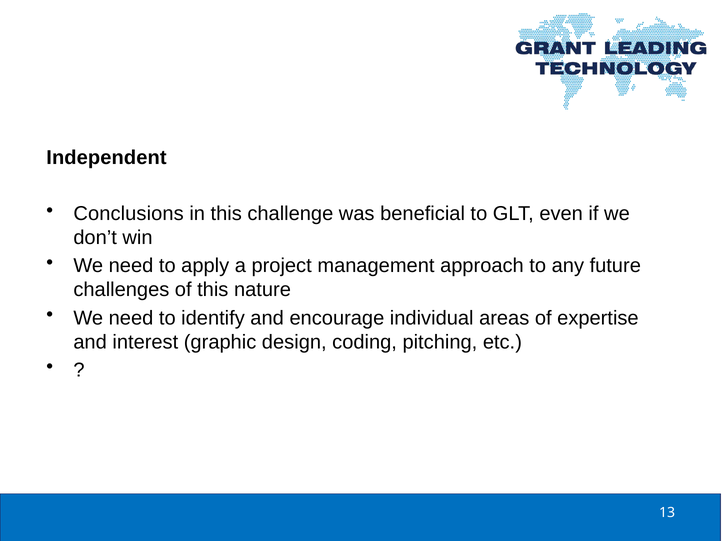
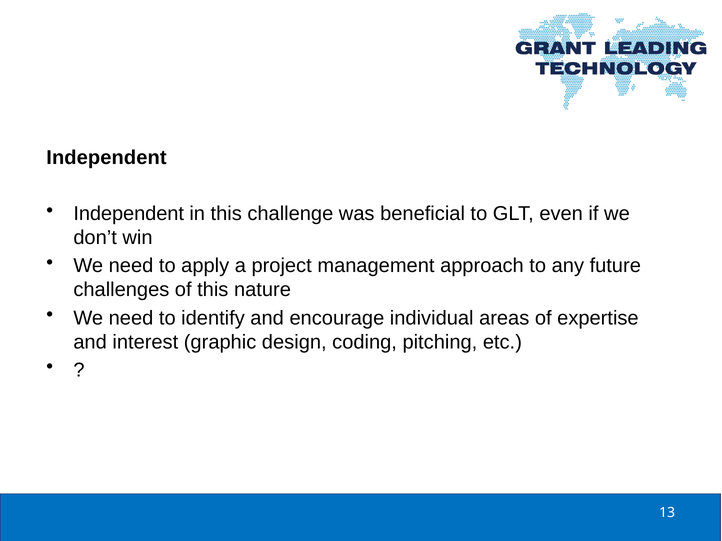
Conclusions: Conclusions -> Independent (129, 214)
